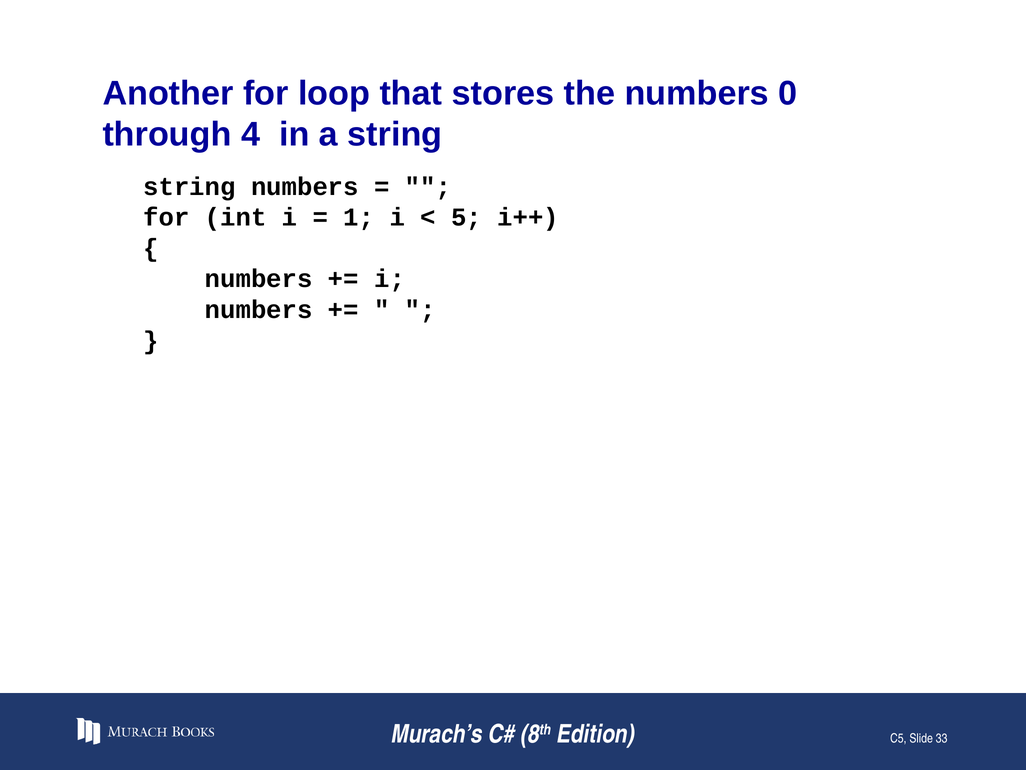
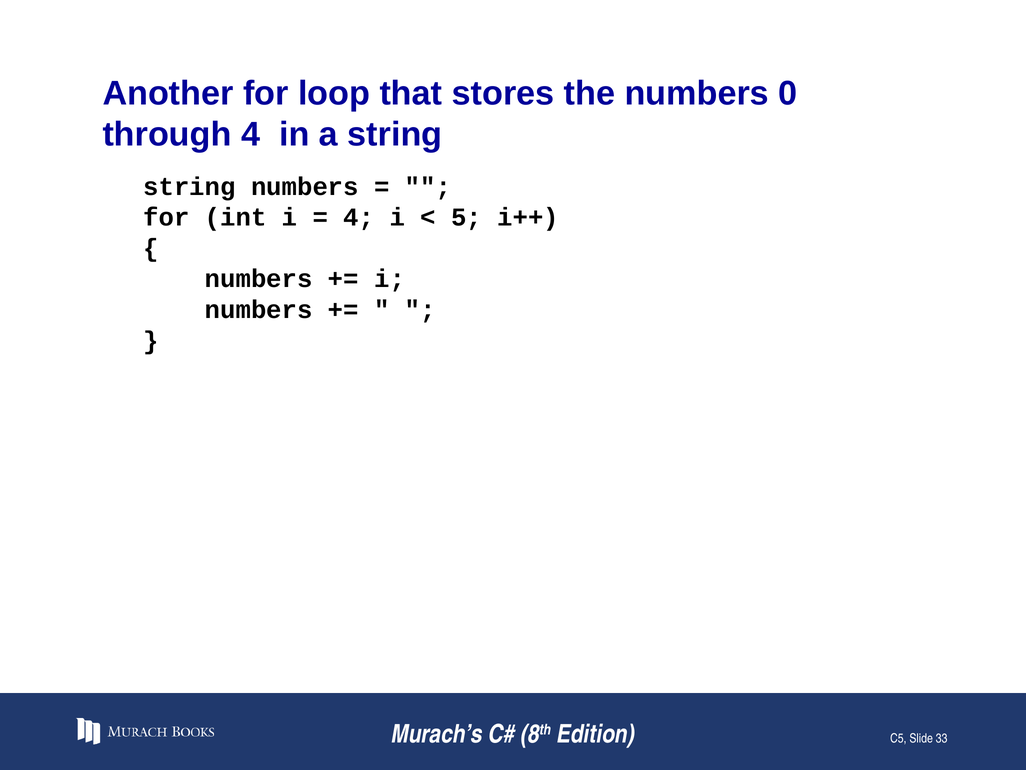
1: 1 -> 4 (359, 217)
